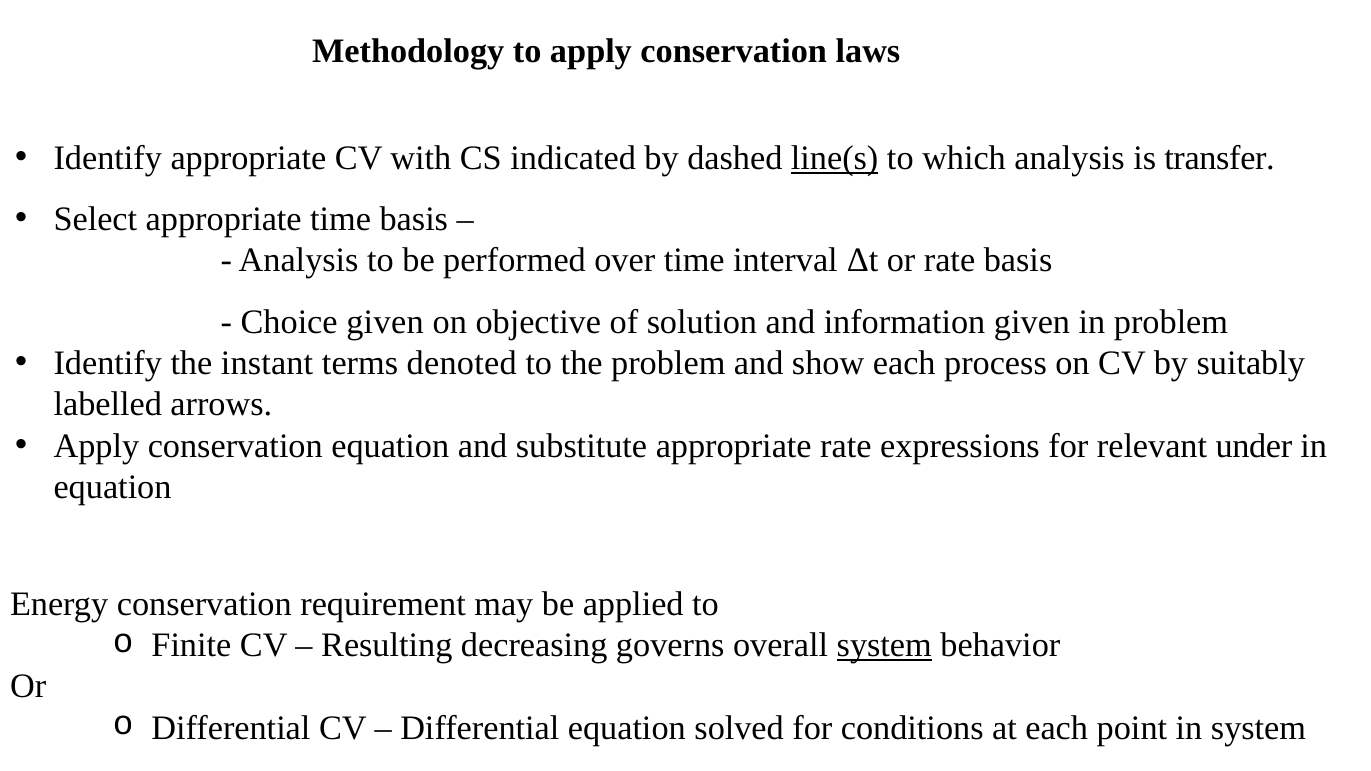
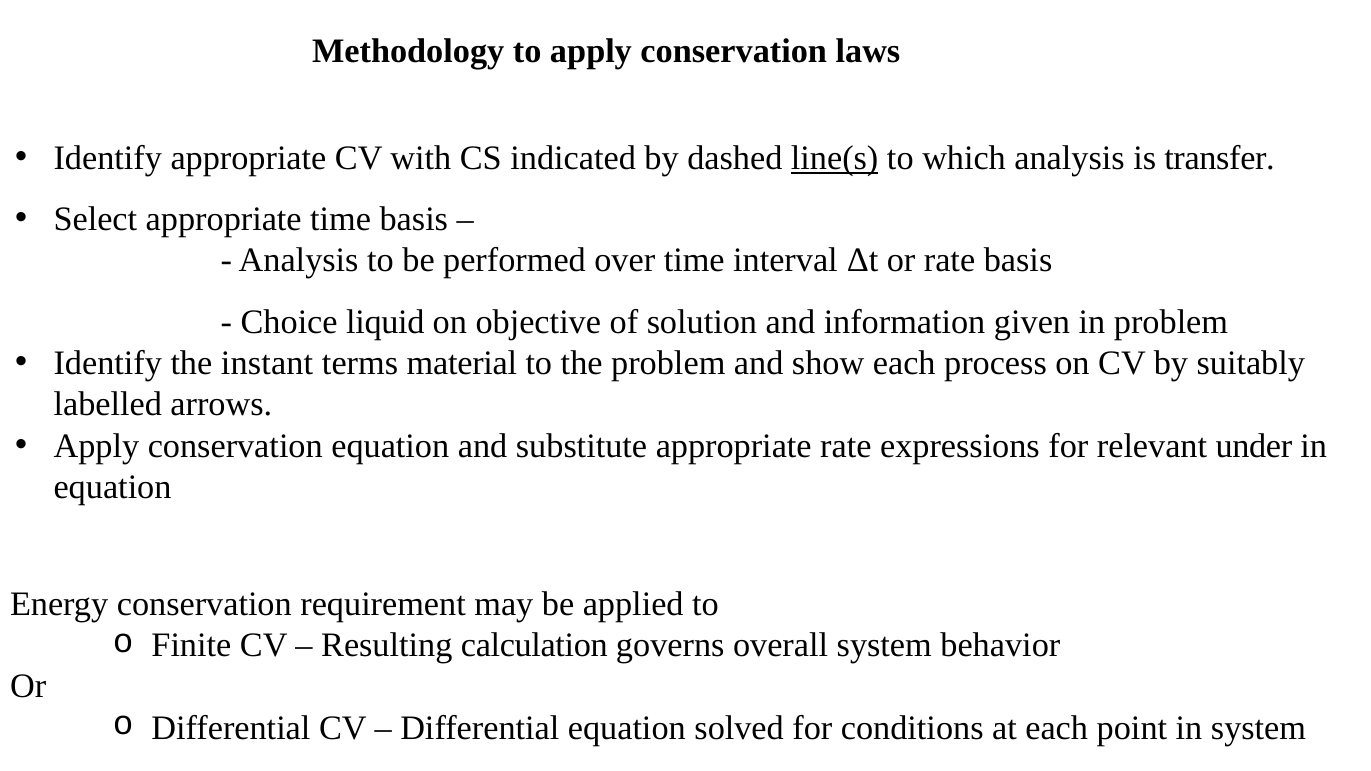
Choice given: given -> liquid (385, 322)
denoted: denoted -> material (462, 364)
decreasing: decreasing -> calculation (534, 646)
system underline: present -> none (884, 646)
